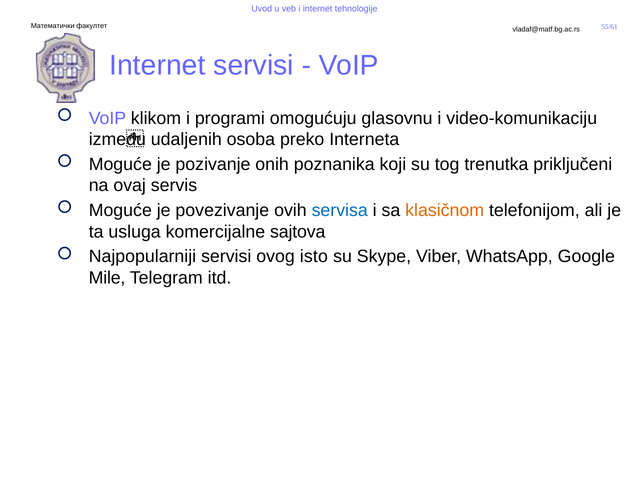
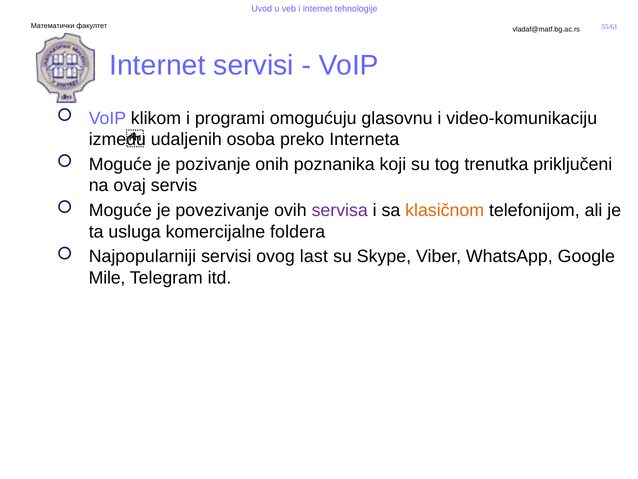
servisa colour: blue -> purple (340, 210)
sajtova: sajtova -> foldera (298, 232)
isto: isto -> last (314, 256)
